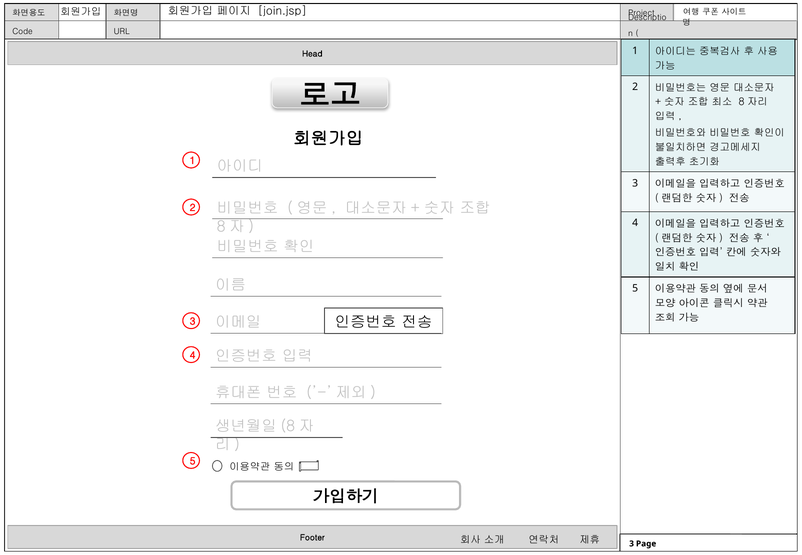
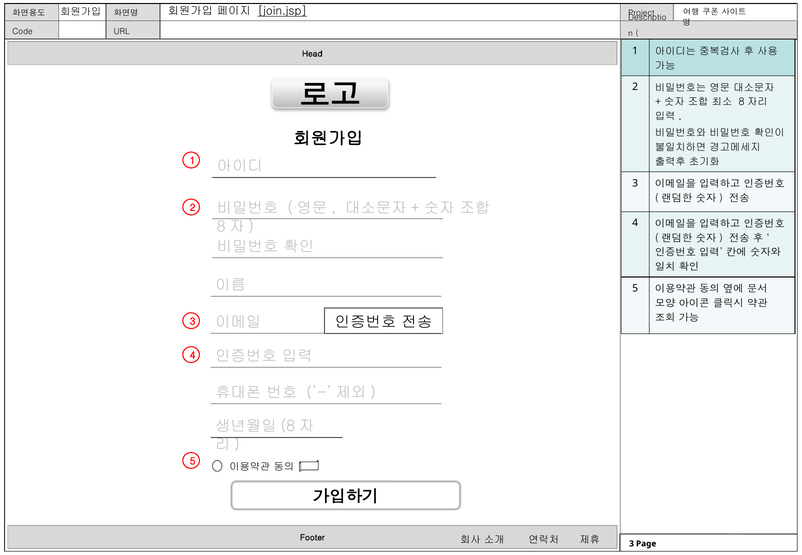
join.jsp underline: none -> present (282, 11)
